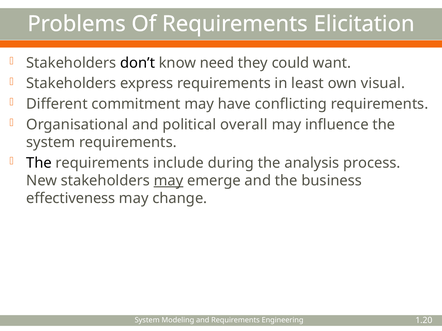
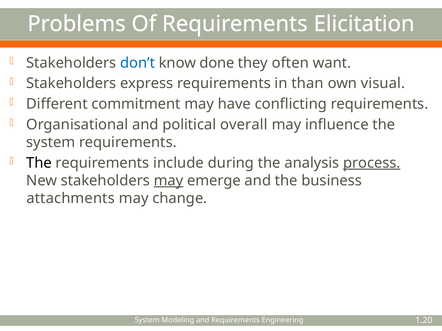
don’t colour: black -> blue (138, 63)
need: need -> done (217, 63)
could: could -> often (290, 63)
least: least -> than (308, 84)
process underline: none -> present (372, 163)
effectiveness: effectiveness -> attachments (71, 198)
